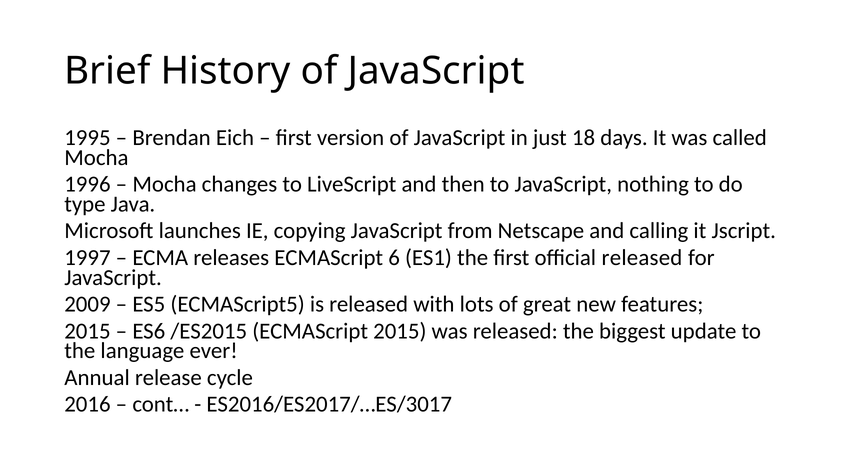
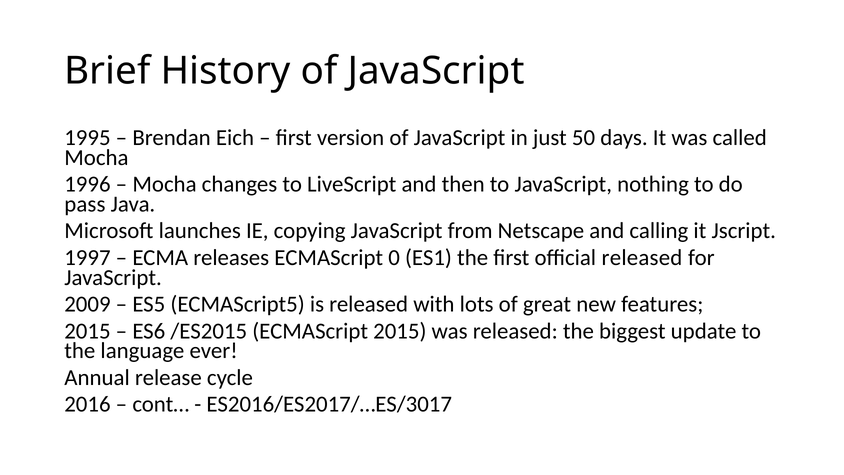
18: 18 -> 50 (583, 138)
type: type -> pass (85, 204)
6: 6 -> 0 (394, 258)
